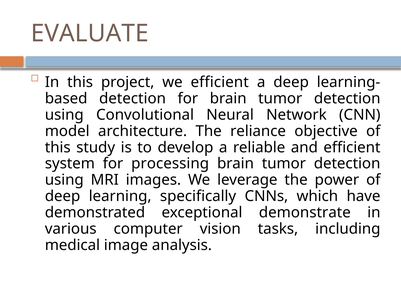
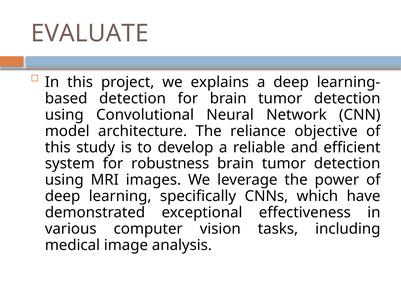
we efficient: efficient -> explains (220, 82)
processing: processing -> robustness (170, 164)
demonstrate: demonstrate -> effectiveness (305, 212)
